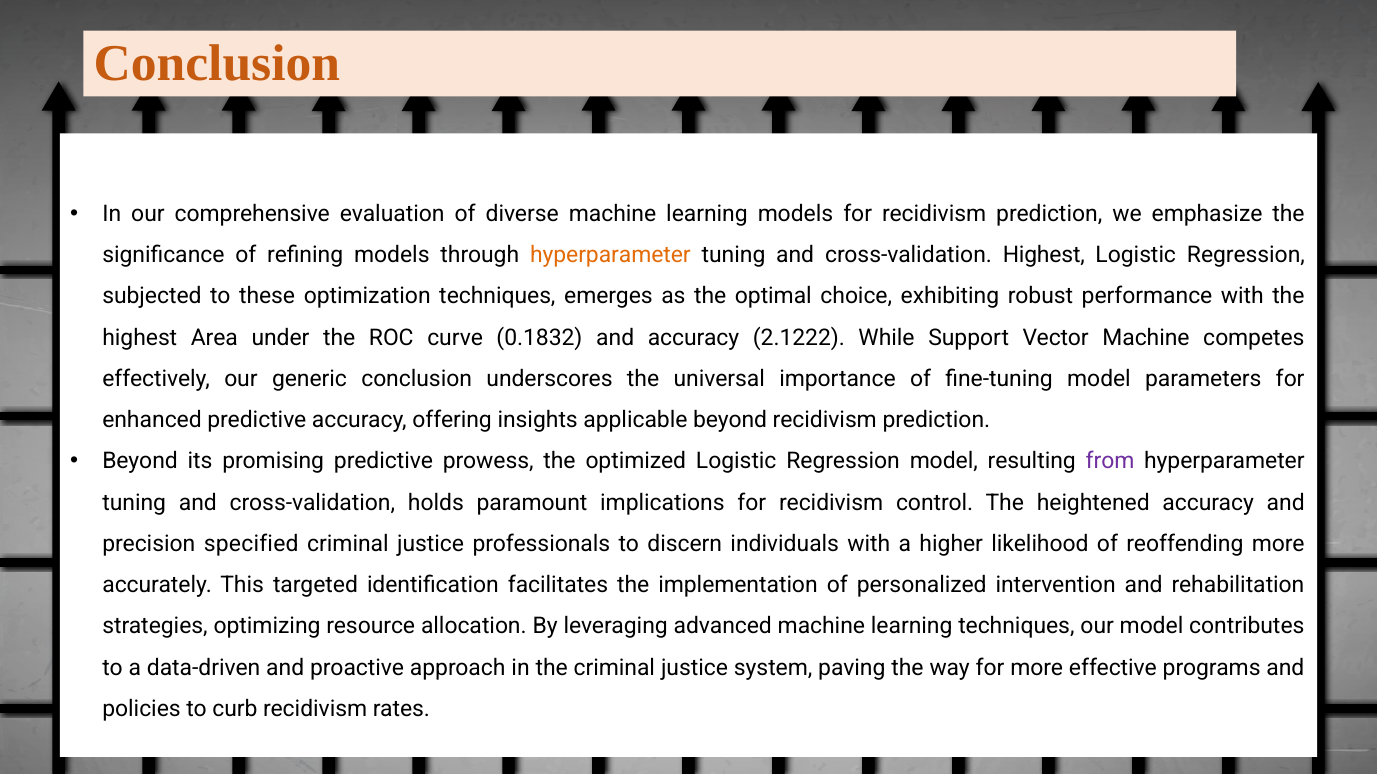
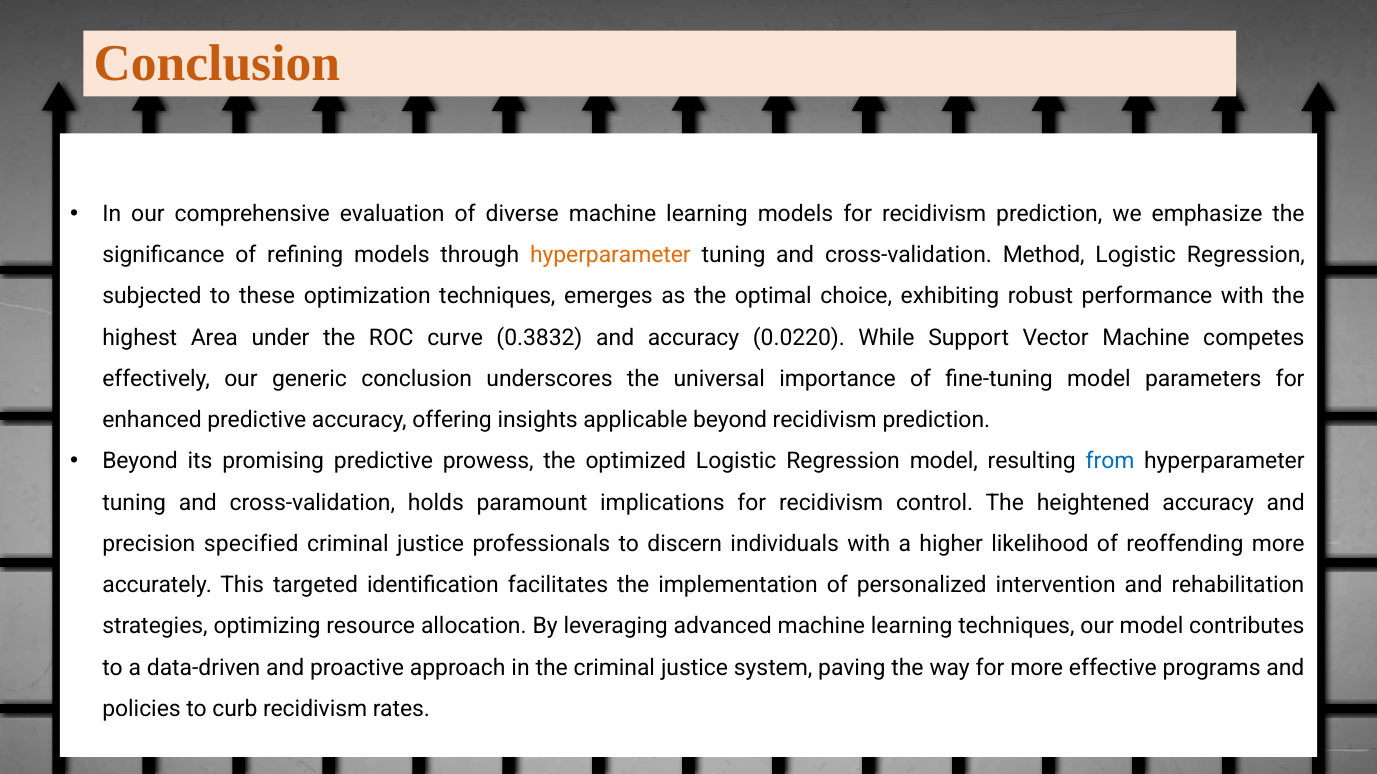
cross-validation Highest: Highest -> Method (1044, 255)
0.1832: 0.1832 -> 0.3832 (539, 338)
2.1222: 2.1222 -> 0.0220 (799, 338)
from colour: purple -> blue (1110, 462)
